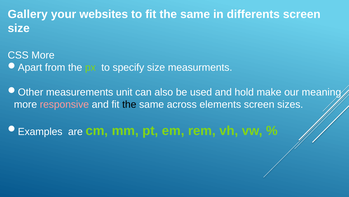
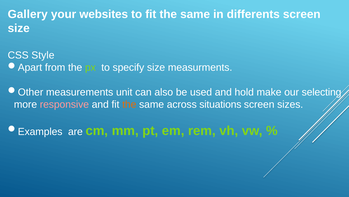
CSS More: More -> Style (43, 55)
meaning: meaning -> selecting (322, 92)
the colour: black -> orange (129, 104)
elements: elements -> situations (220, 104)
